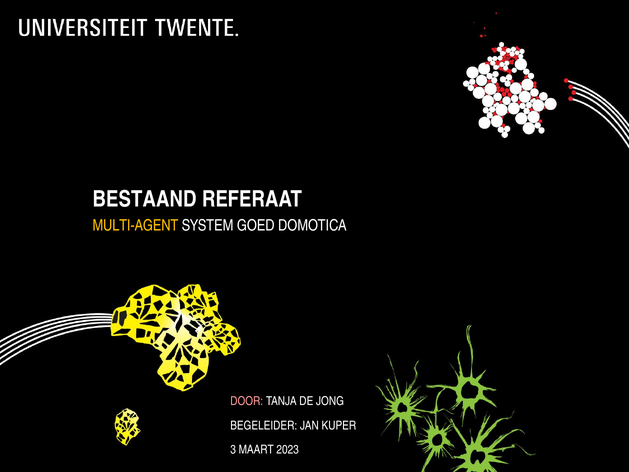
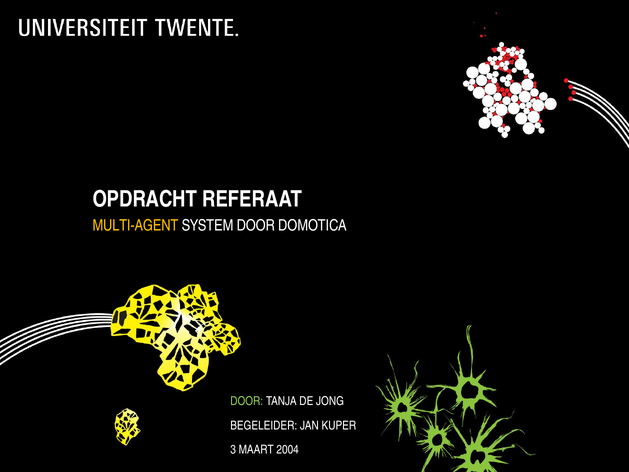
BESTAAND: BESTAAND -> OPDRACHT (145, 199)
SYSTEM GOED: GOED -> DOOR (256, 225)
DOOR colour: pink -> light green (247, 401)
2023: 2023 -> 2004 (288, 450)
